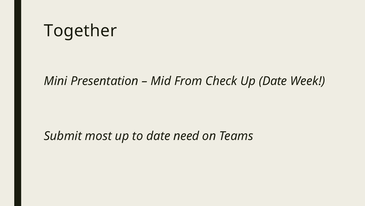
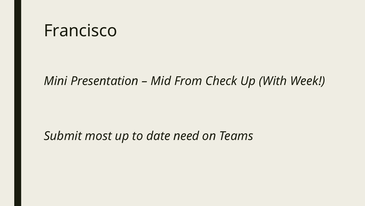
Together: Together -> Francisco (81, 31)
Up Date: Date -> With (273, 81)
